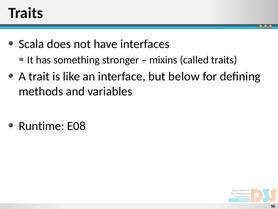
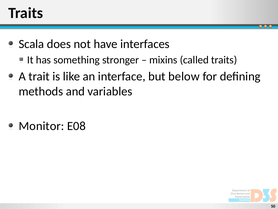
Runtime: Runtime -> Monitor (41, 126)
